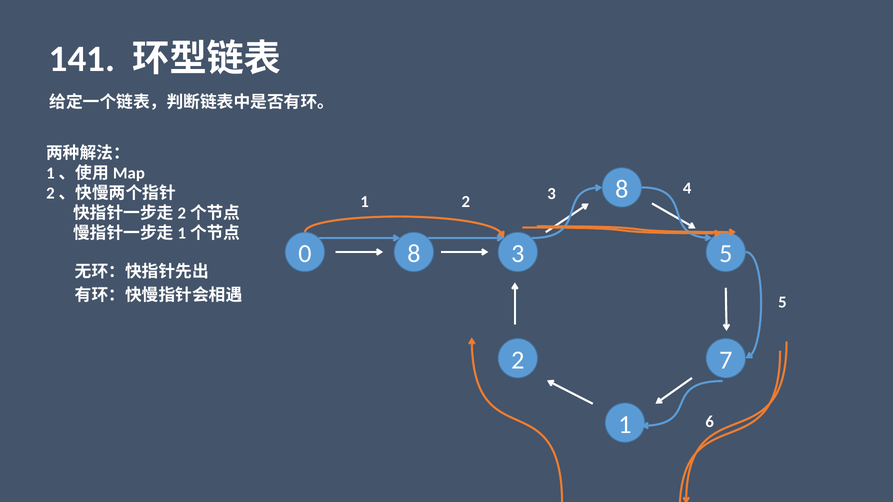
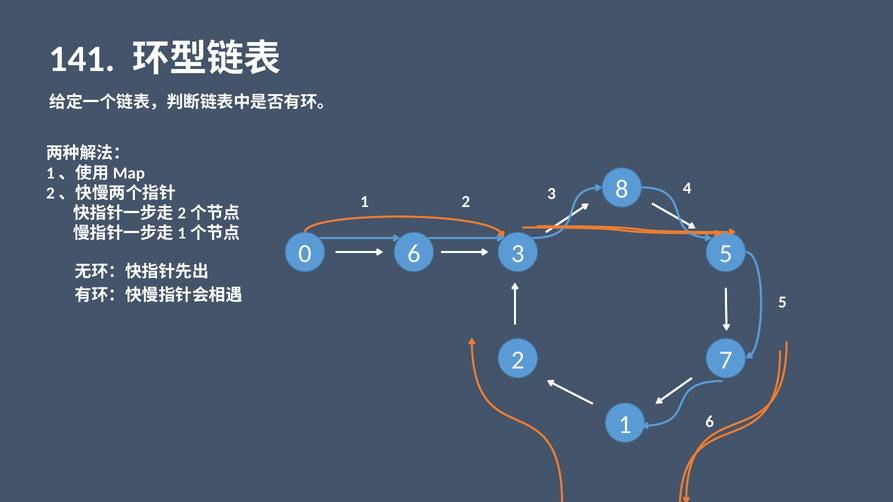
0 8: 8 -> 6 (414, 254)
